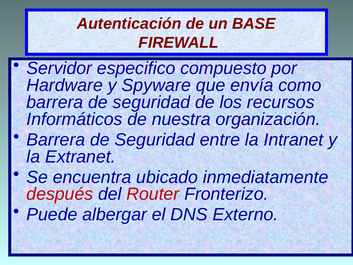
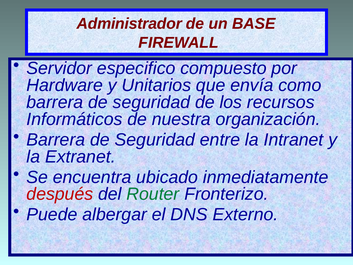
Autenticación: Autenticación -> Administrador (129, 24)
Spyware: Spyware -> Unitarios (156, 85)
Router colour: red -> green (153, 194)
